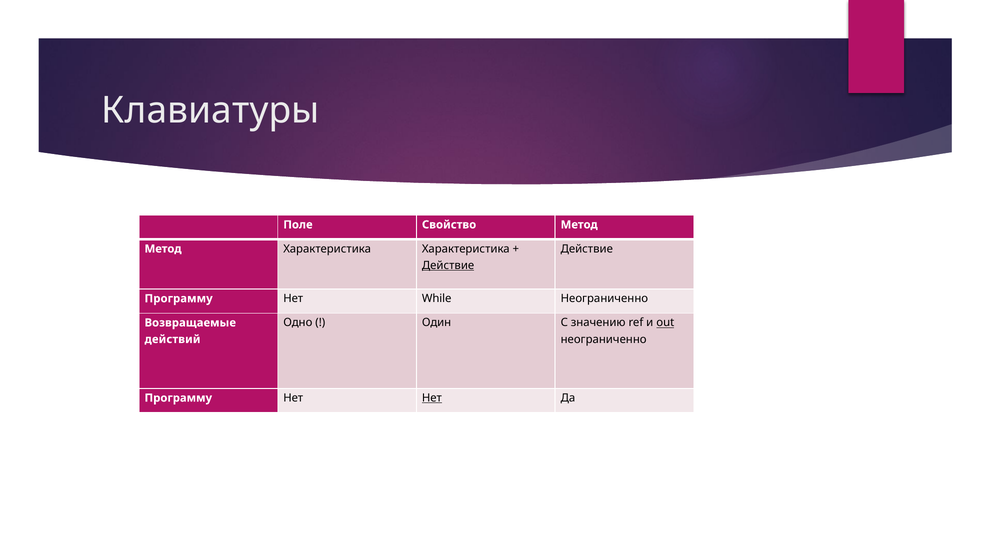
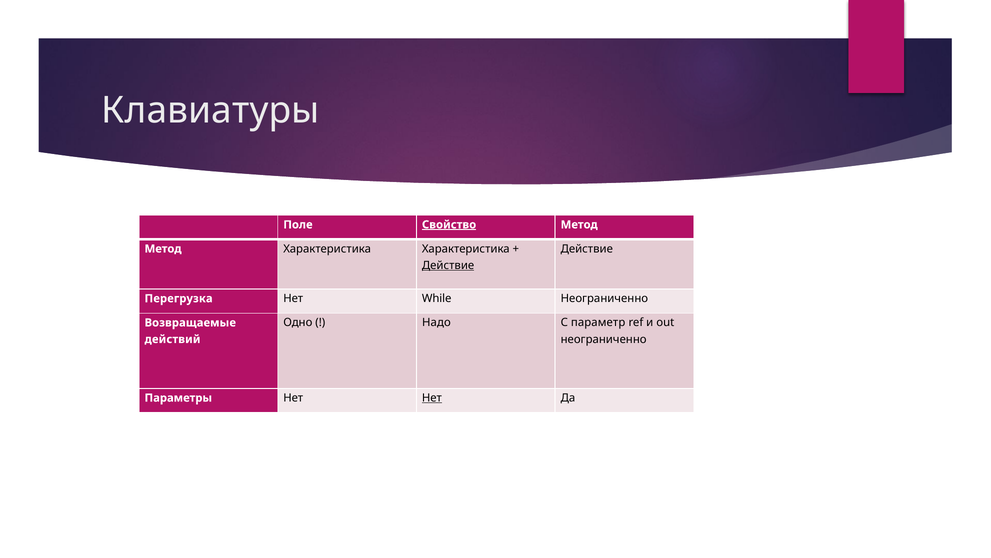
Свойство underline: none -> present (449, 224)
Программу: Программу -> Перегрузка (179, 298)
Один: Один -> Надо (436, 322)
значению: значению -> параметр (598, 322)
out underline: present -> none (665, 322)
Программу: Программу -> Параметры (178, 398)
